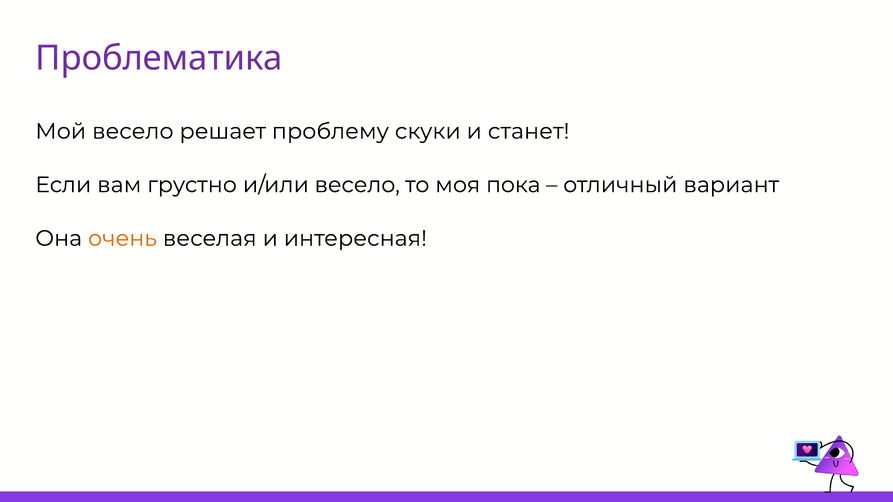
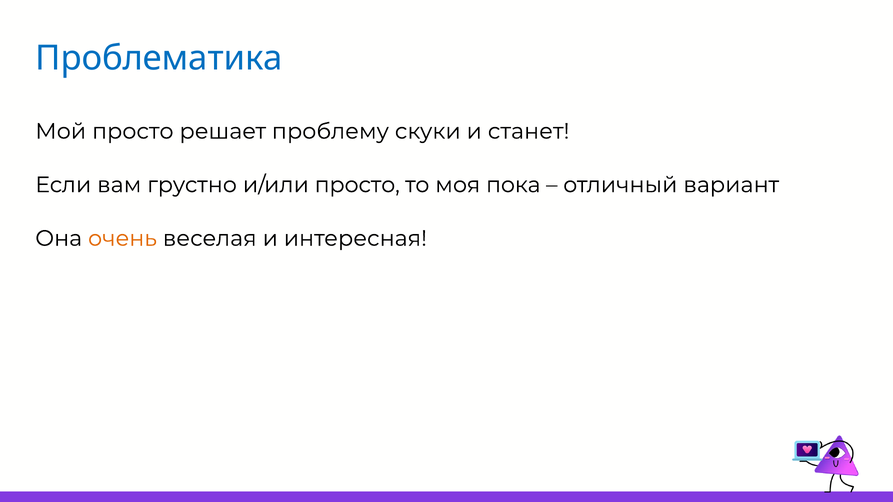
Проблематика colour: purple -> blue (159, 58)
Мой весело: весело -> просто (133, 131)
и/или весело: весело -> просто (357, 185)
